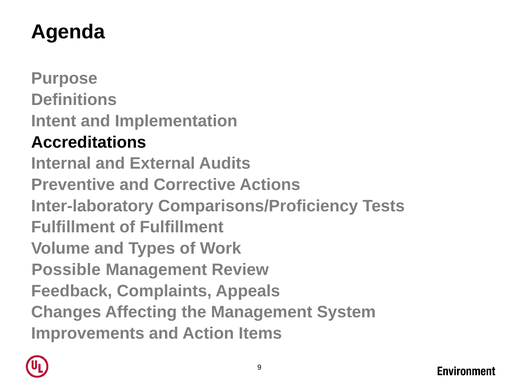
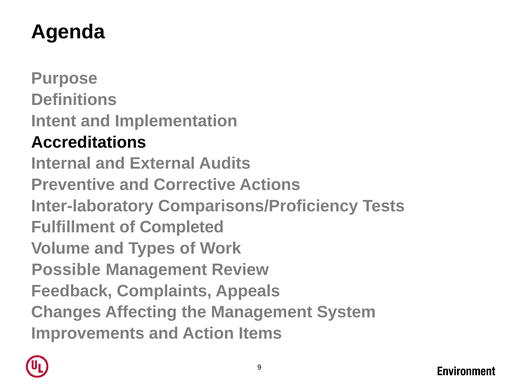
of Fulfillment: Fulfillment -> Completed (182, 227)
